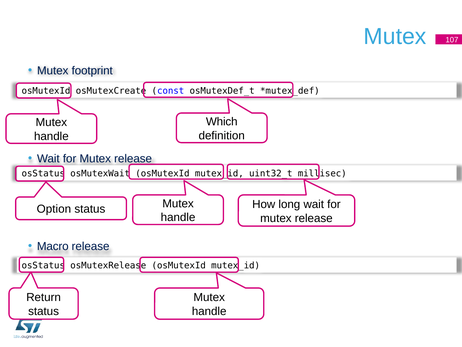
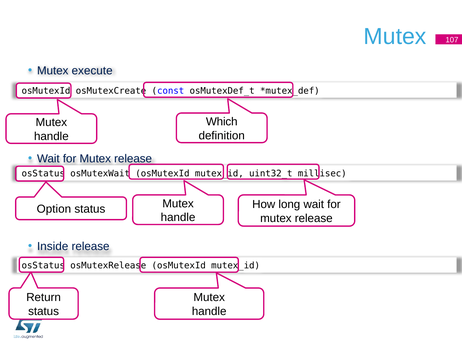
footprint: footprint -> execute (92, 71)
Macro: Macro -> Inside (53, 246)
